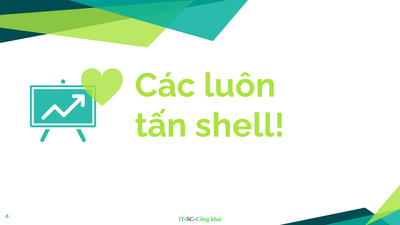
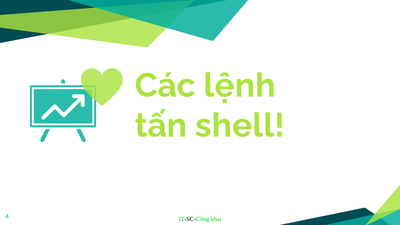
luôn: luôn -> lệnh (240, 86)
